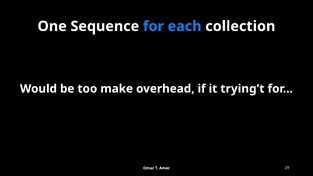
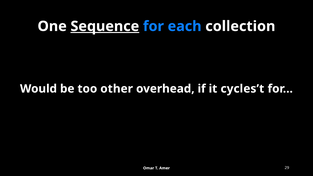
Sequence underline: none -> present (105, 26)
make: make -> other (117, 89)
trying’t: trying’t -> cycles’t (242, 89)
